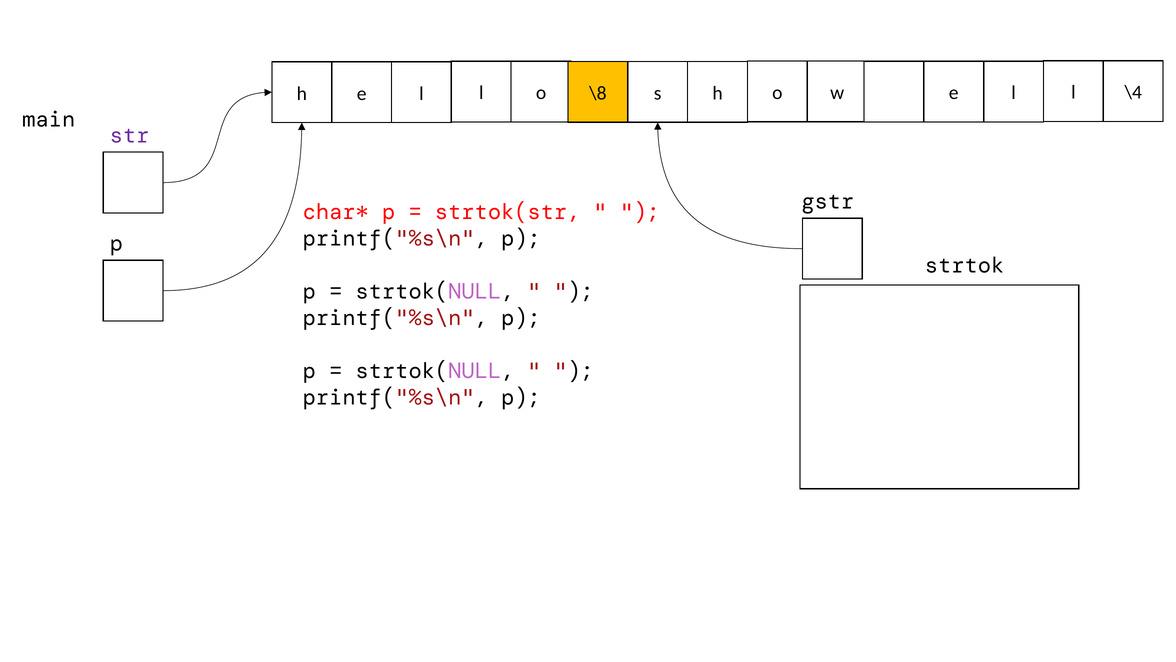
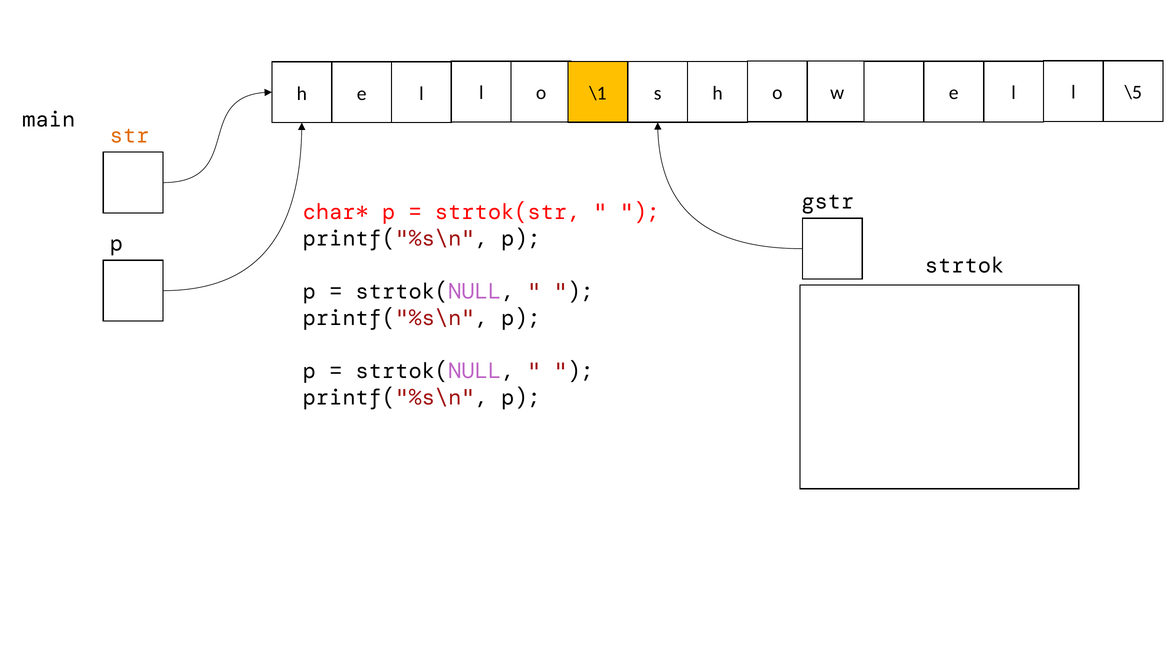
\8: \8 -> \1 (598, 93)
\4: \4 -> \5 (1133, 92)
str colour: purple -> orange (130, 136)
